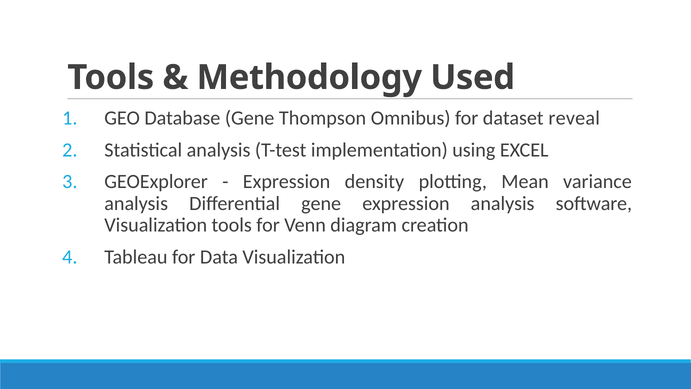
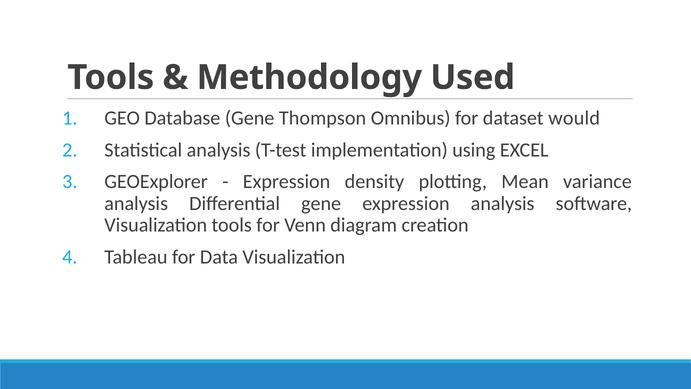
reveal: reveal -> would (574, 118)
